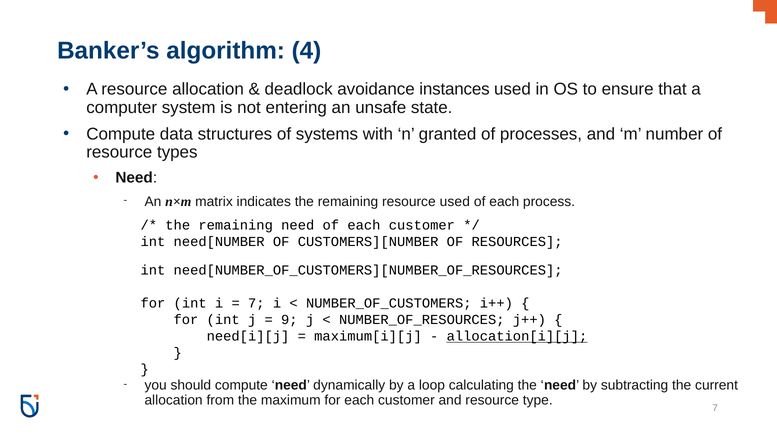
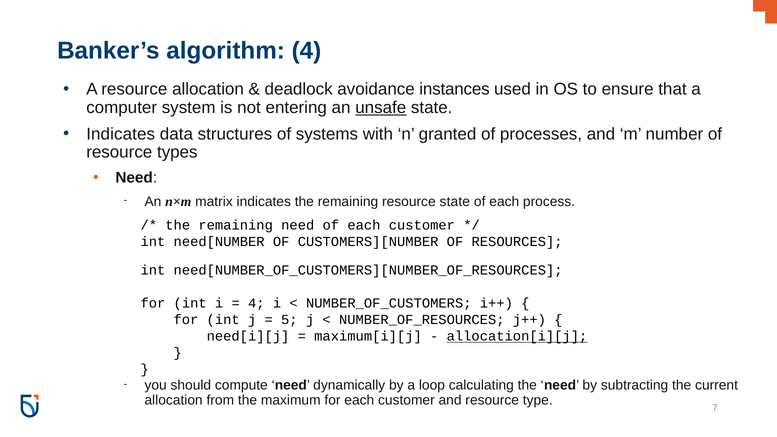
unsafe underline: none -> present (381, 108)
Compute: Compute -> Indicates (121, 134)
resource used: used -> state (455, 202)
7: 7 -> 4 (256, 303)
9: 9 -> 5 (289, 320)
